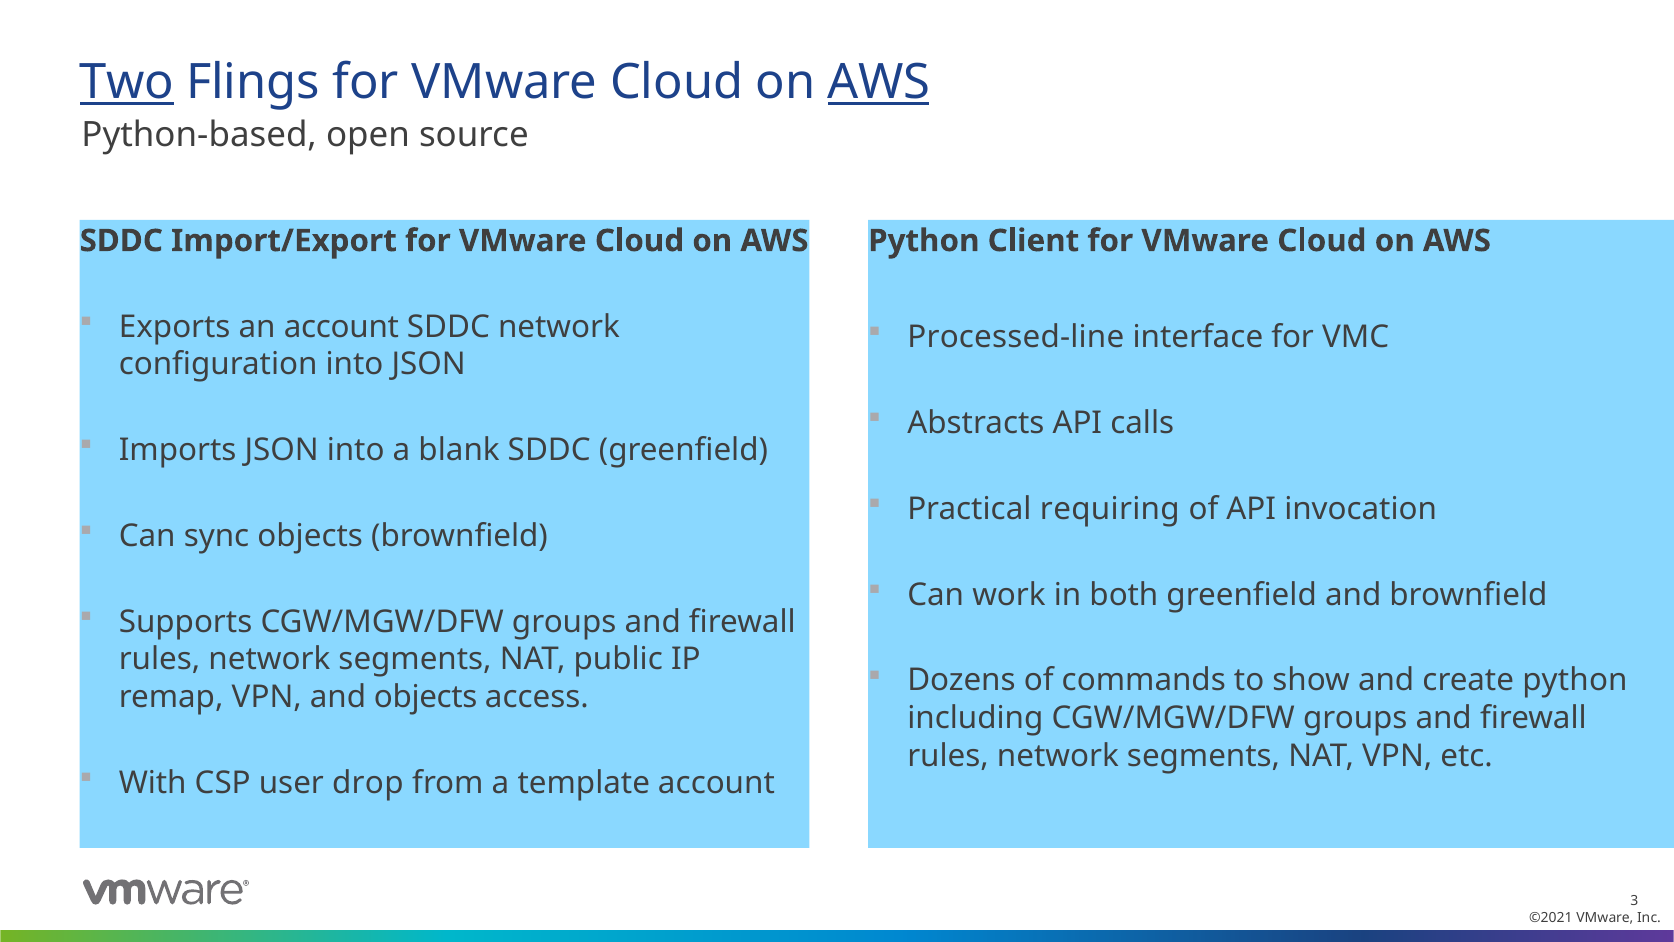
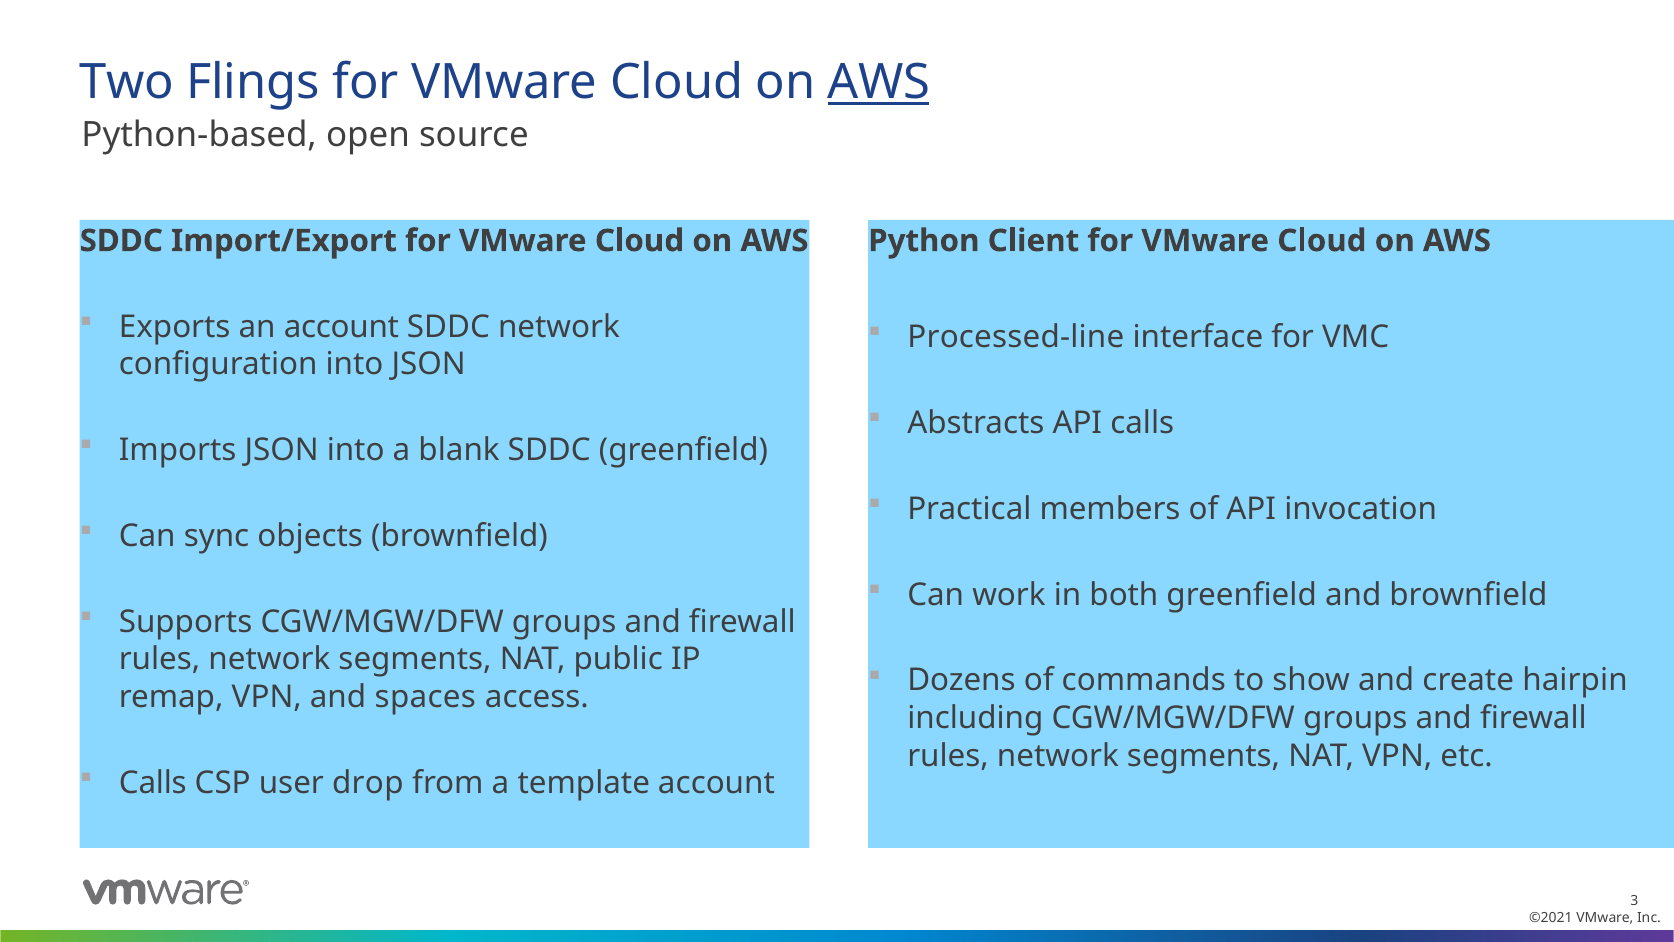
Two underline: present -> none (127, 82)
requiring: requiring -> members (1110, 509)
create python: python -> hairpin (1575, 680)
and objects: objects -> spaces (425, 697)
With: With -> Calls (153, 783)
